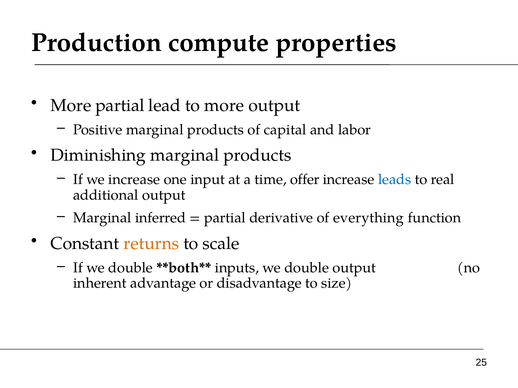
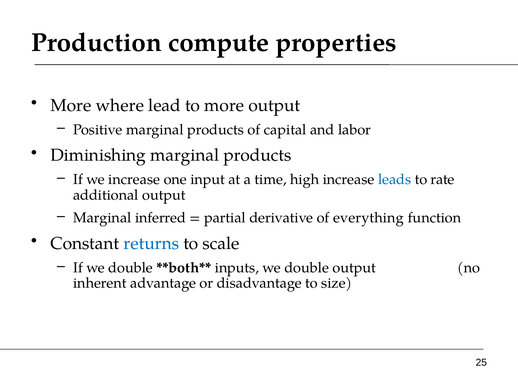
More partial: partial -> where (120, 105)
offer: offer -> high (305, 180)
real: real -> rate (443, 180)
returns colour: orange -> blue (151, 244)
